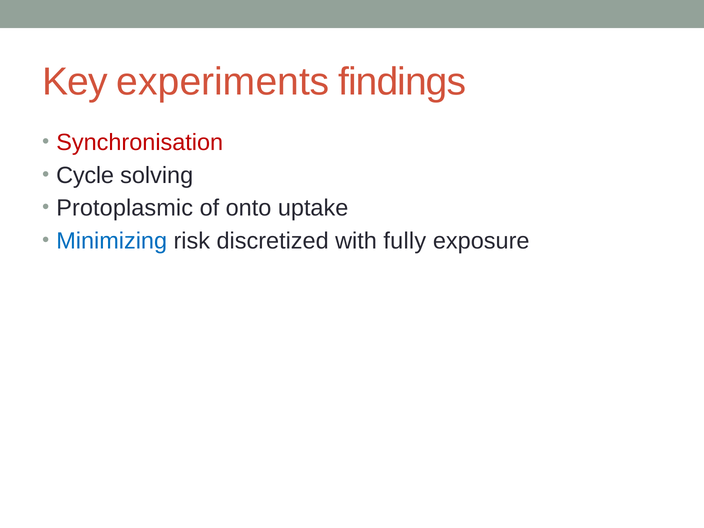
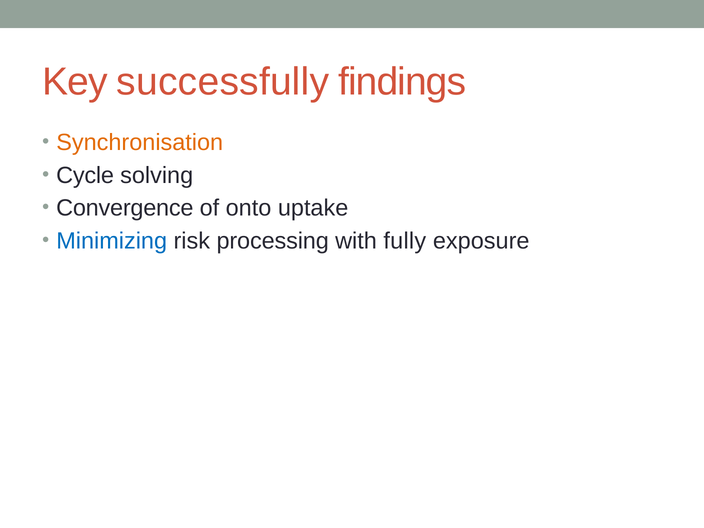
experiments: experiments -> successfully (223, 82)
Synchronisation colour: red -> orange (140, 142)
Protoplasmic: Protoplasmic -> Convergence (125, 208)
discretized: discretized -> processing (273, 241)
